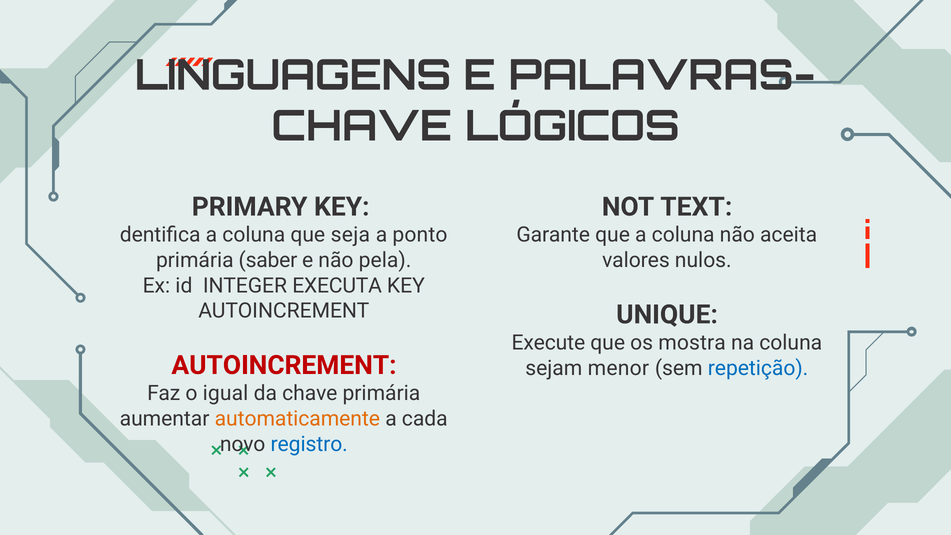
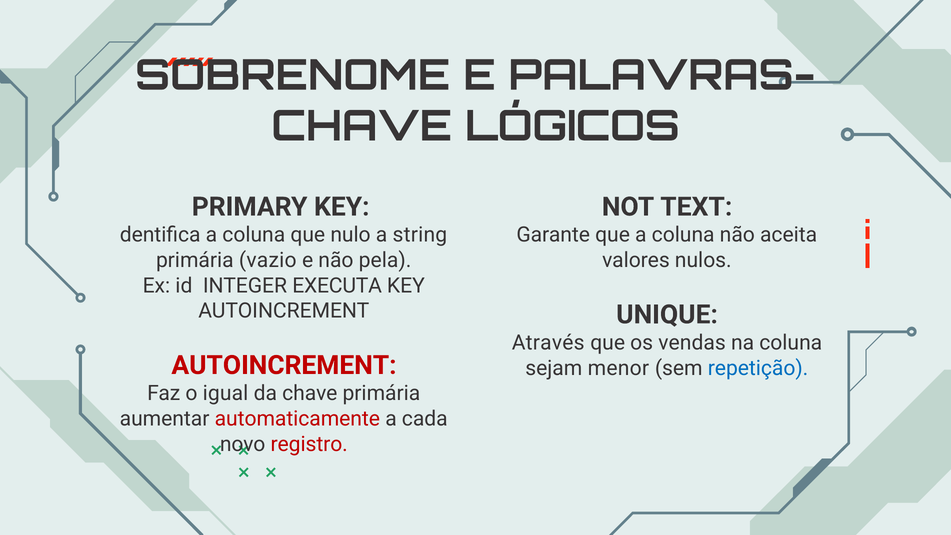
LINGUAGENS: LINGUAGENS -> SOBRENOME (293, 76)
seja: seja -> nulo (351, 235)
ponto: ponto -> string (420, 235)
saber: saber -> vazio (268, 260)
Execute: Execute -> Através (548, 343)
mostra: mostra -> vendas (692, 343)
automaticamente colour: orange -> red (297, 419)
registro colour: blue -> red (309, 444)
